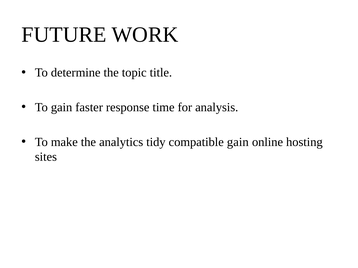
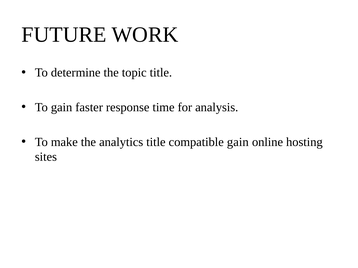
analytics tidy: tidy -> title (156, 142)
